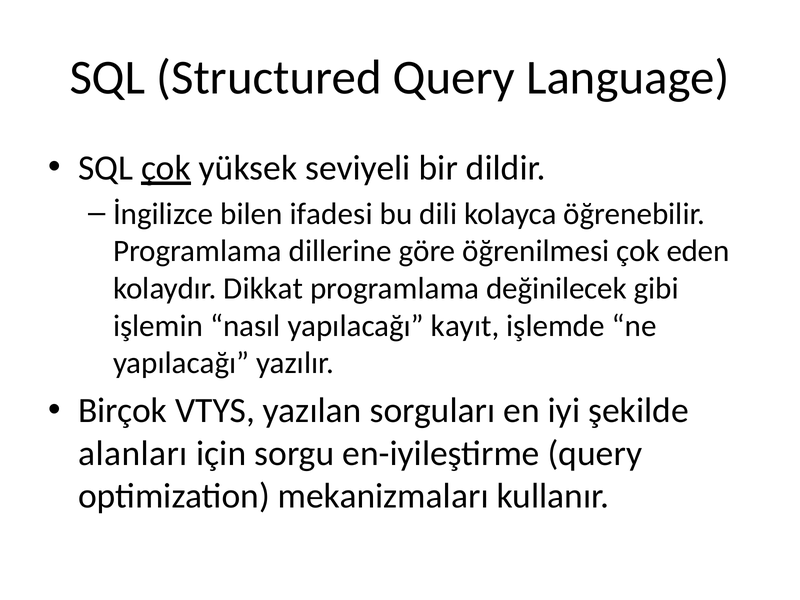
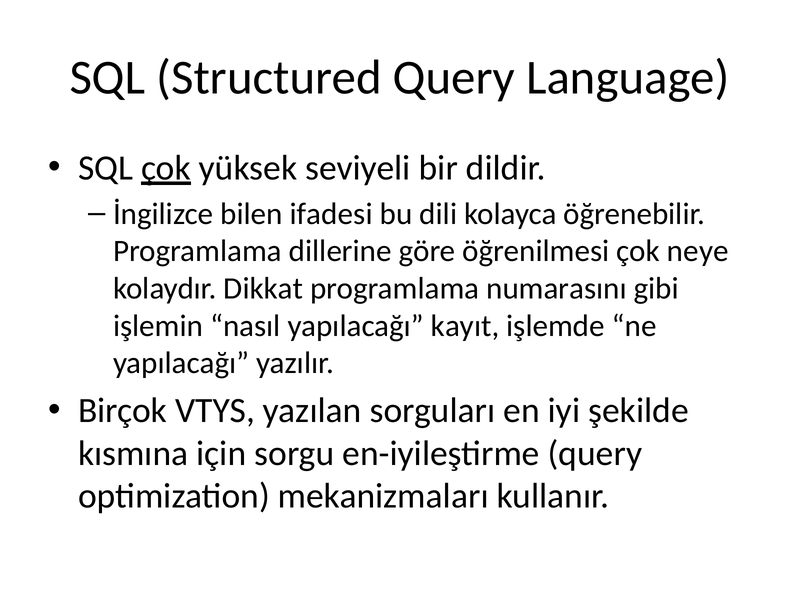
eden: eden -> neye (698, 251)
değinilecek: değinilecek -> numarasını (556, 288)
alanları: alanları -> kısmına (133, 453)
